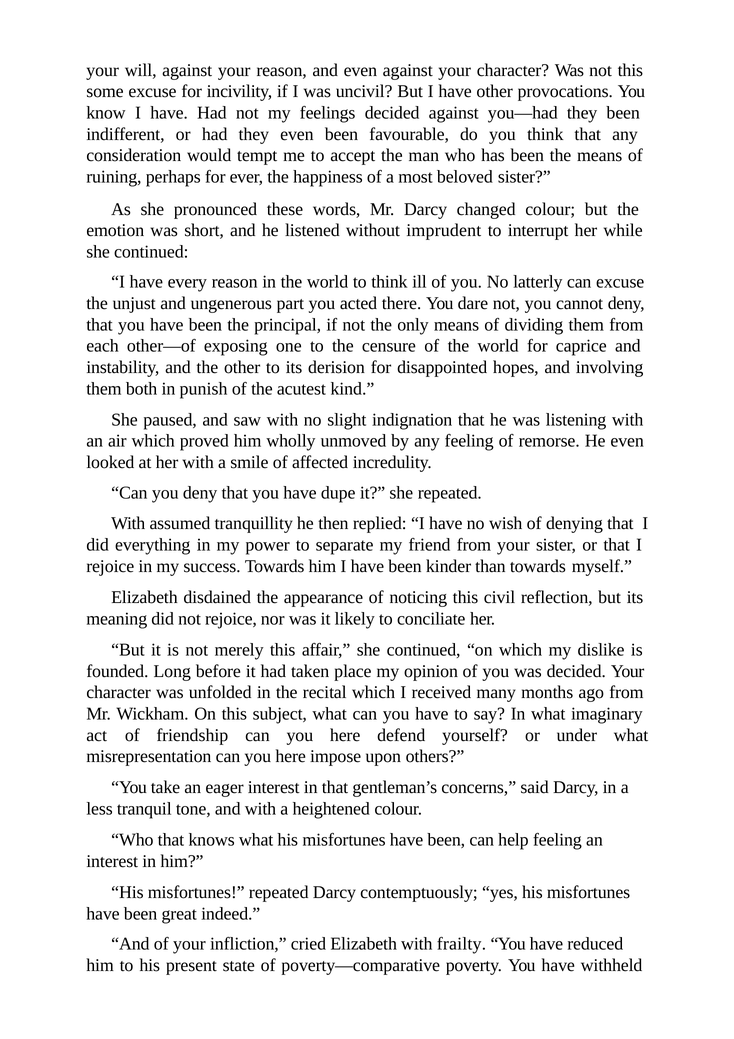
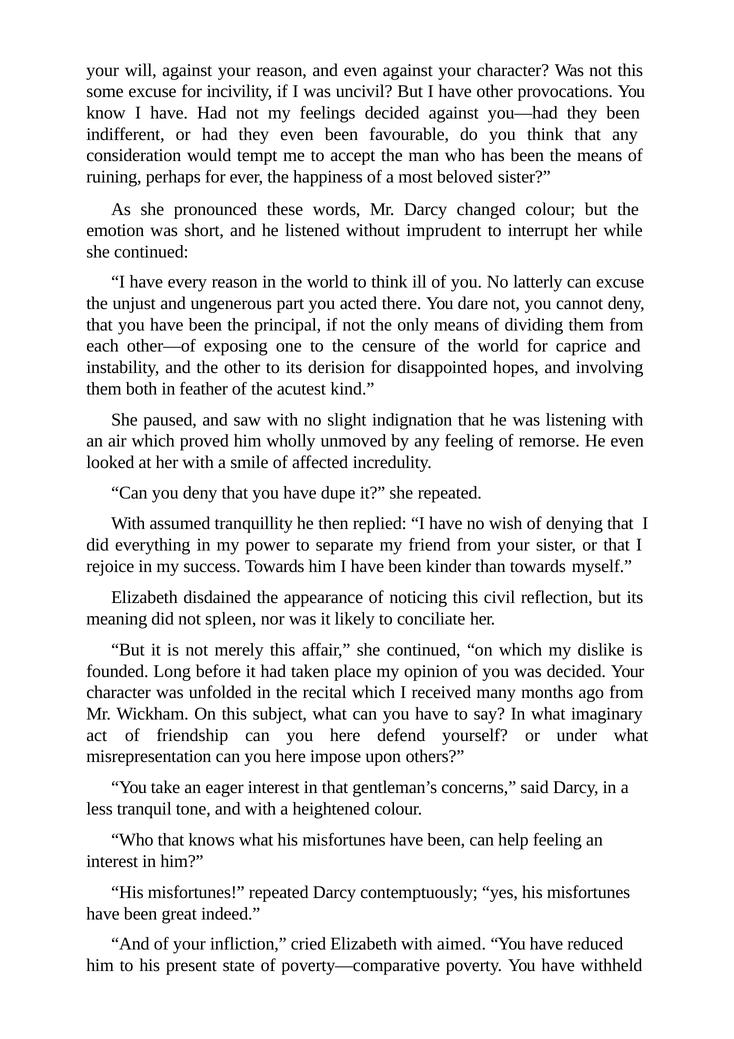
punish: punish -> feather (204, 389)
not rejoice: rejoice -> spleen (231, 618)
frailty: frailty -> aimed (461, 944)
